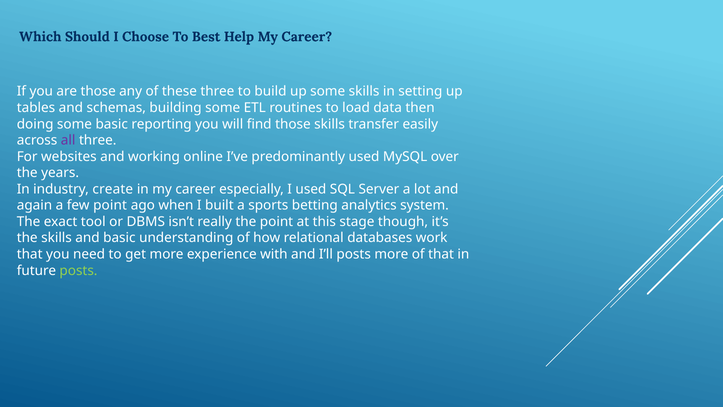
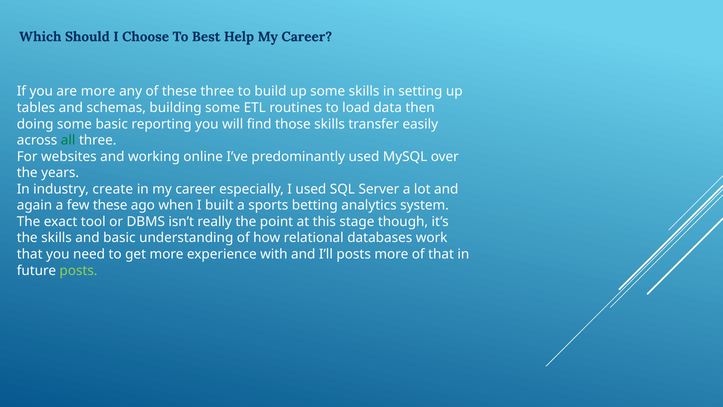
are those: those -> more (98, 91)
all colour: purple -> green (68, 140)
few point: point -> these (110, 205)
